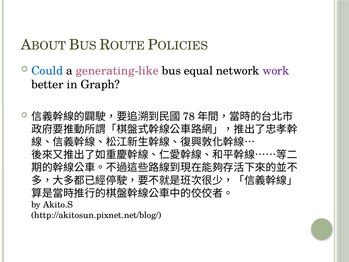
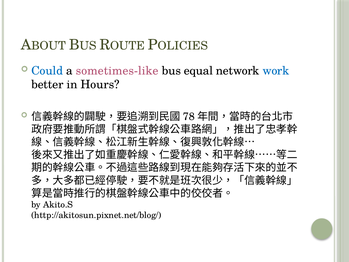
generating-like: generating-like -> sometimes-like (117, 71)
work colour: purple -> blue (276, 71)
Graph: Graph -> Hours (100, 85)
